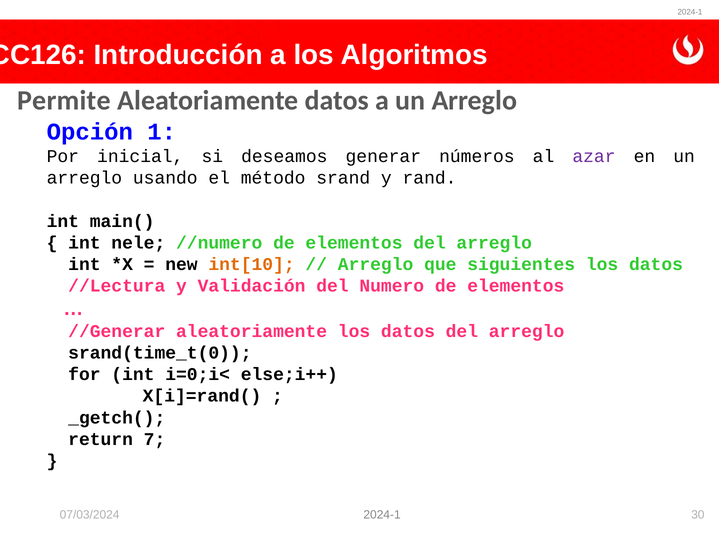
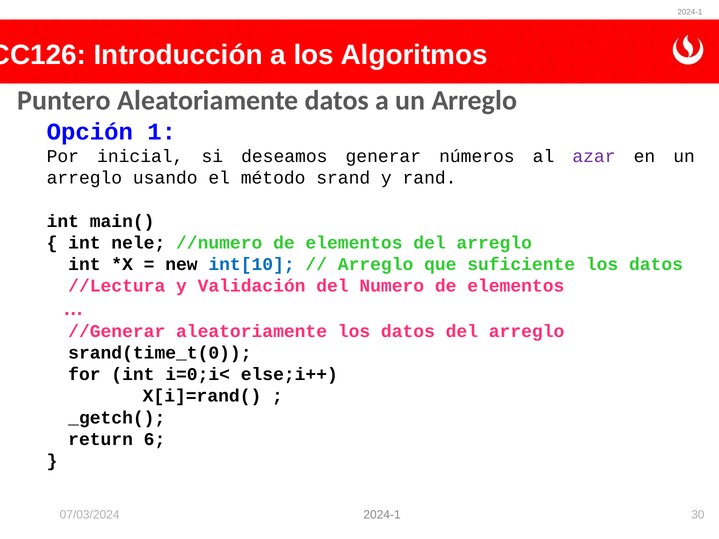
Permite: Permite -> Puntero (64, 100)
int[10 colour: orange -> blue (252, 264)
siguientes: siguientes -> suficiente (521, 264)
7: 7 -> 6 (155, 439)
